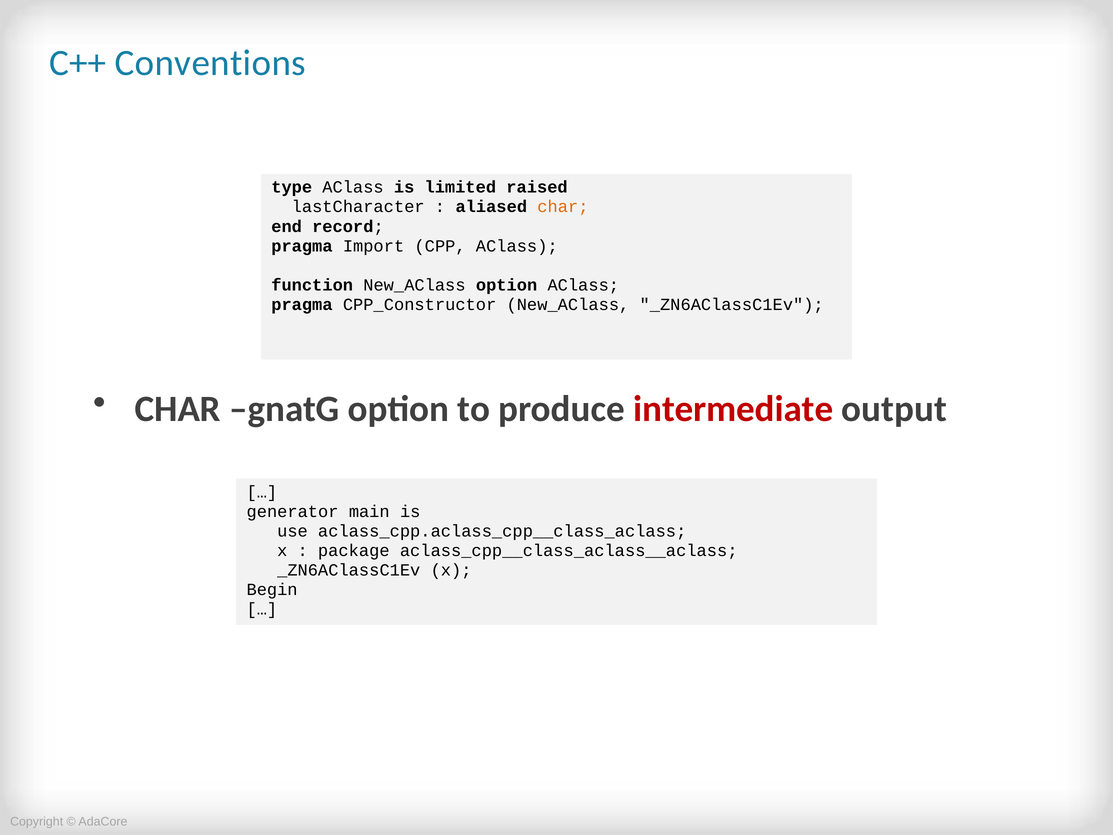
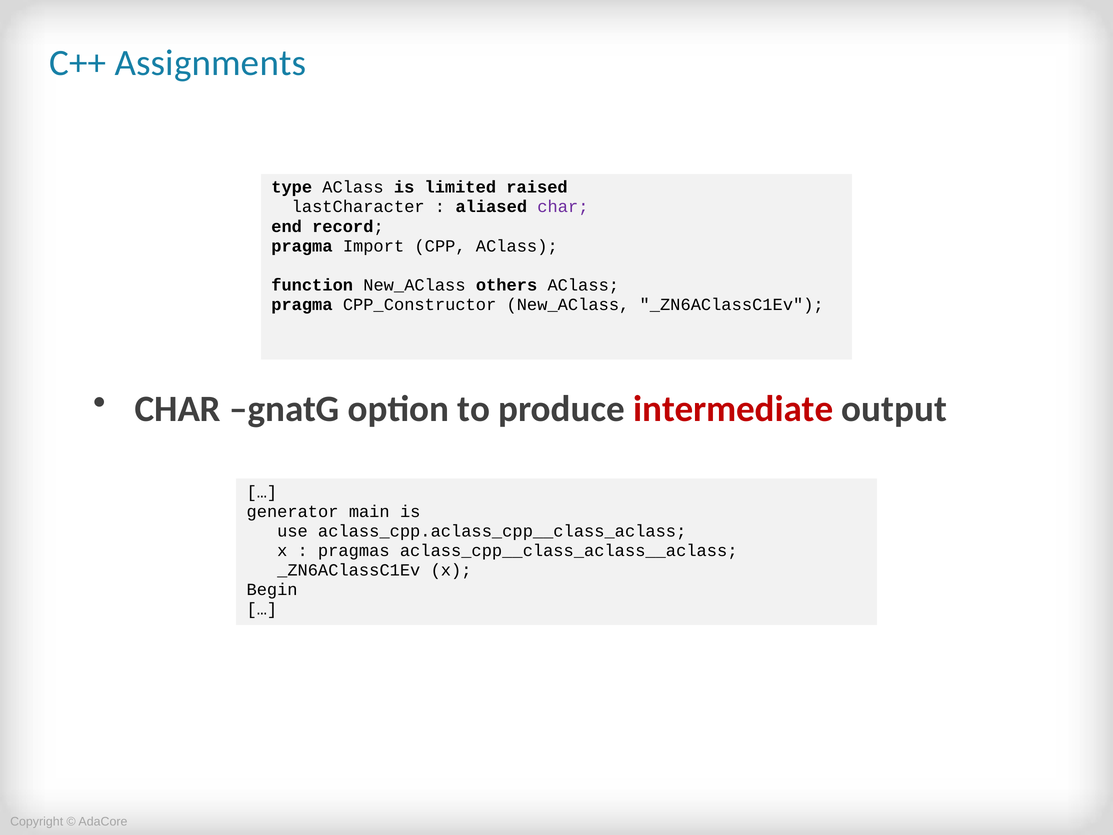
Conventions: Conventions -> Assignments (210, 63)
char colour: orange -> purple (563, 207)
option: option -> others (507, 285)
package: package -> pragmas (354, 550)
